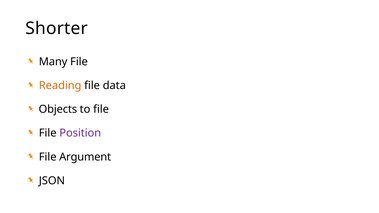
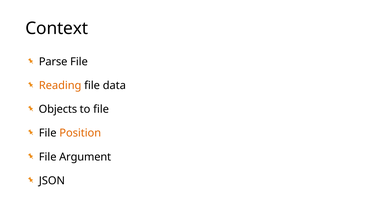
Shorter: Shorter -> Context (57, 29)
Many: Many -> Parse (53, 62)
Position colour: purple -> orange (80, 133)
